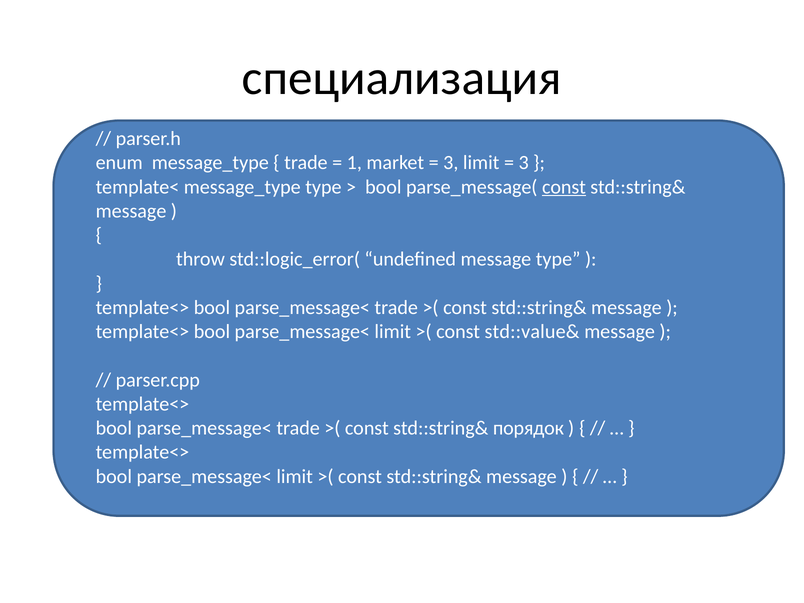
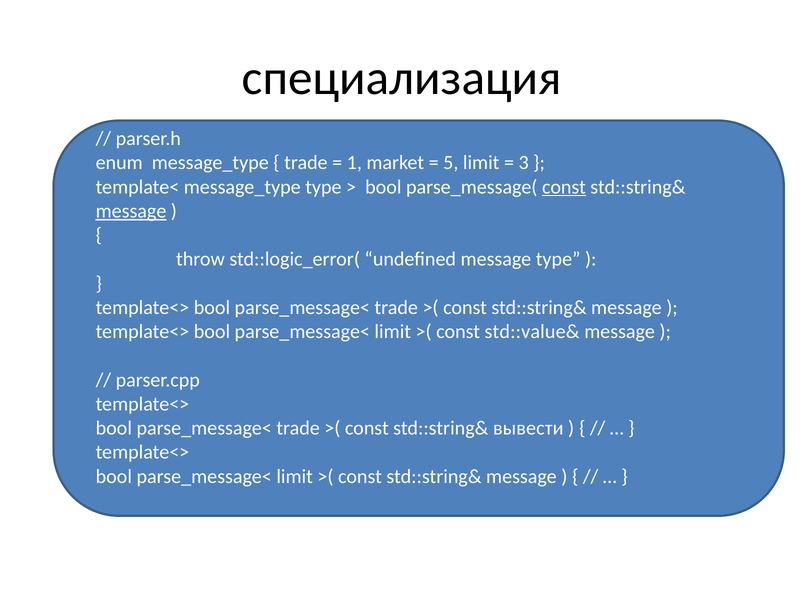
3: 3 -> 5 (451, 163)
message underline: none -> present (131, 211)
порядок: порядок -> вывести (528, 428)
